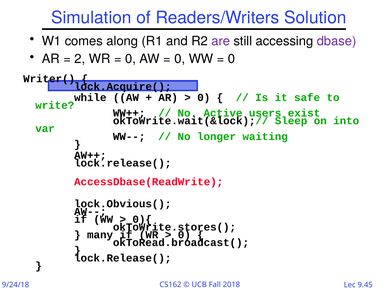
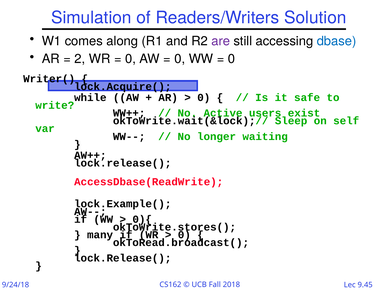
dbase colour: purple -> blue (337, 41)
into: into -> self (346, 121)
lock.Obvious(: lock.Obvious( -> lock.Example( (123, 204)
